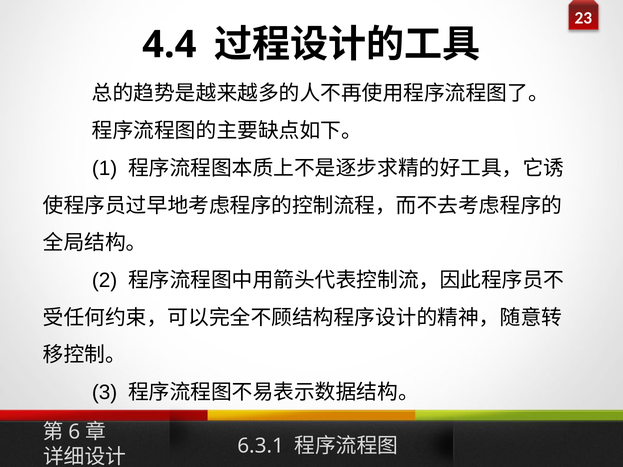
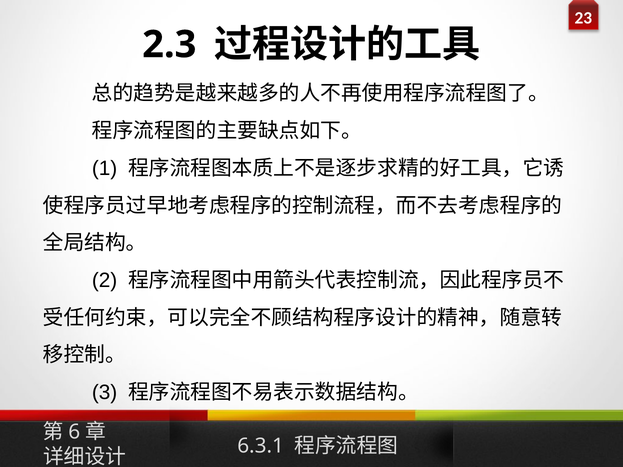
4.4: 4.4 -> 2.3 (169, 45)
